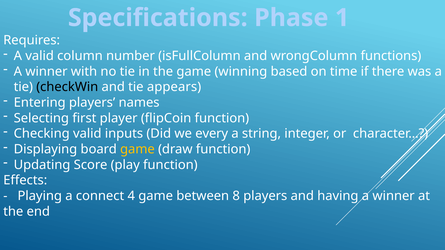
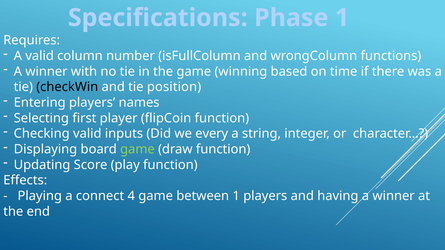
appears: appears -> position (174, 87)
game colour: yellow -> light green (137, 149)
between 8: 8 -> 1 (236, 196)
